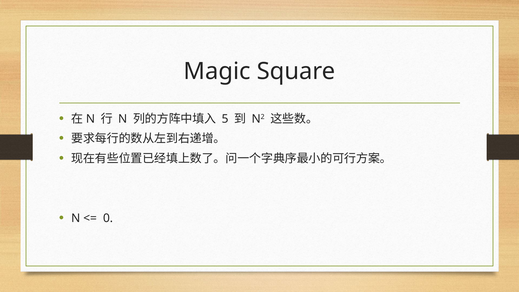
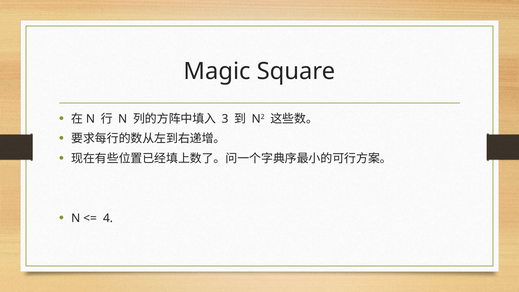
5: 5 -> 3 (225, 119)
0: 0 -> 4 (108, 218)
